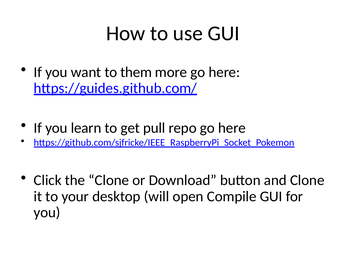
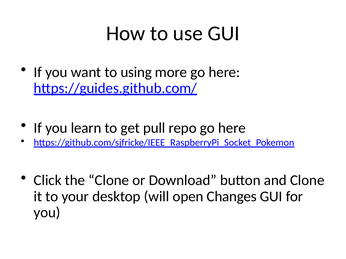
them: them -> using (136, 72)
Compile: Compile -> Changes (232, 197)
